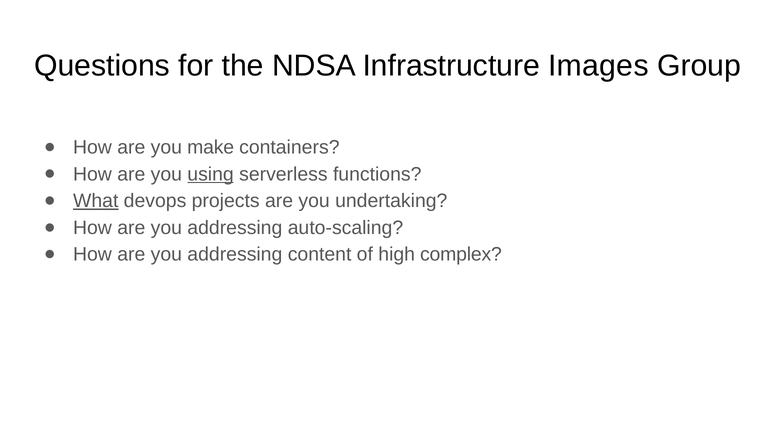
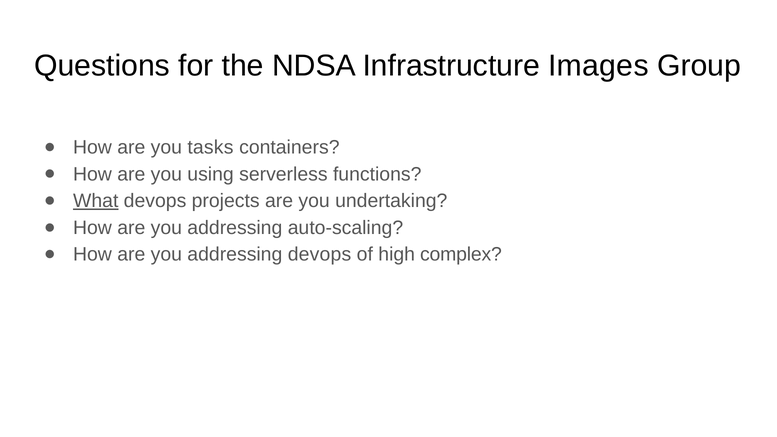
make: make -> tasks (210, 147)
using underline: present -> none (211, 174)
addressing content: content -> devops (319, 255)
